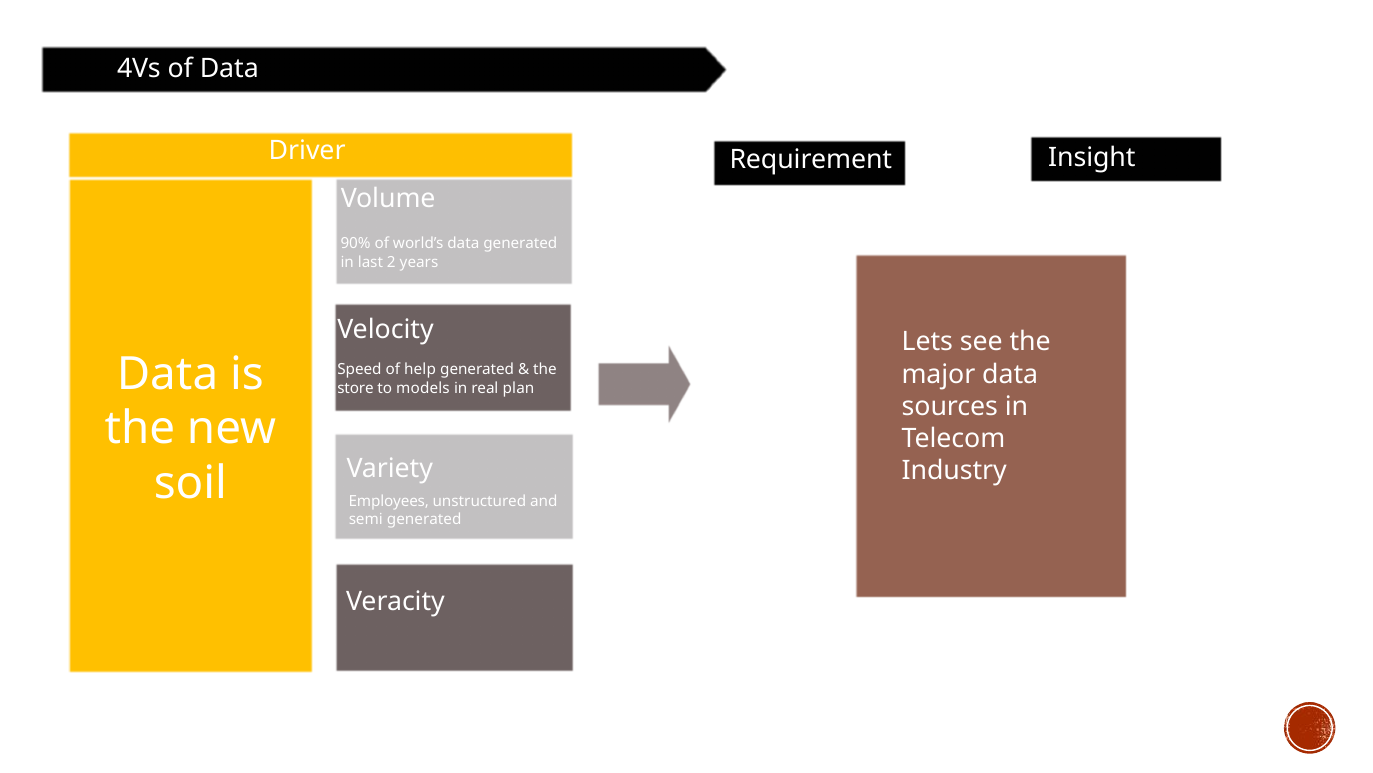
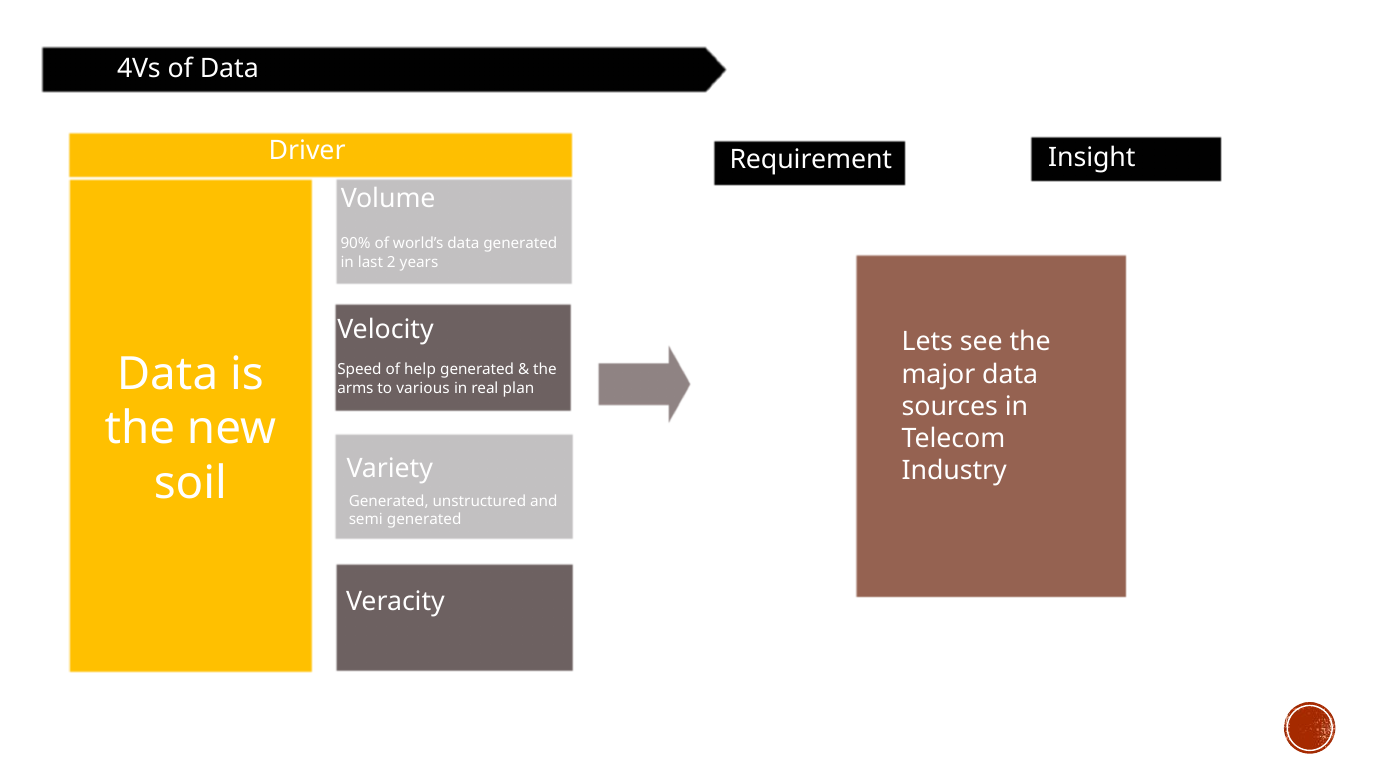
store: store -> arms (356, 388)
models: models -> various (423, 388)
Employees: Employees -> Generated (389, 501)
